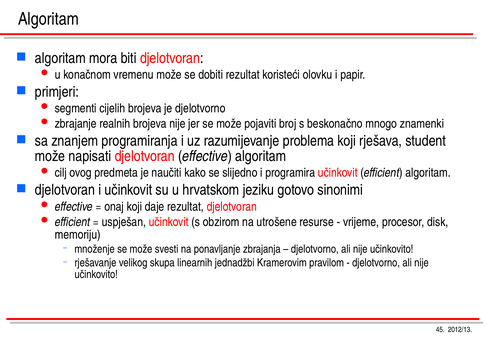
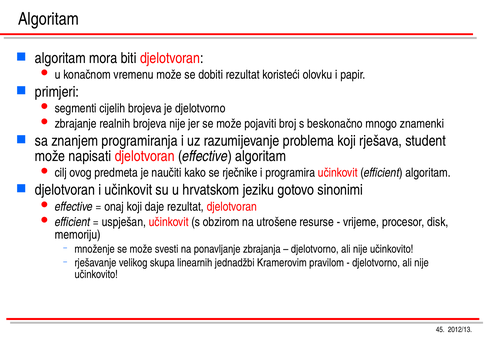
slijedno: slijedno -> rječnike (240, 173)
